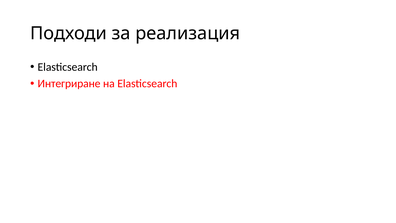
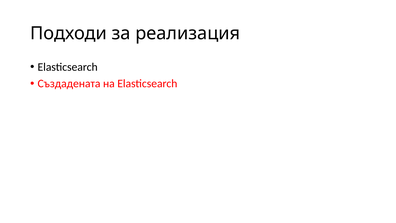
Интегриране: Интегриране -> Създадената (69, 84)
